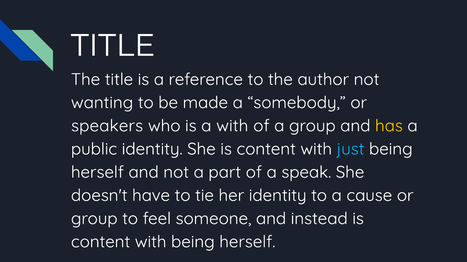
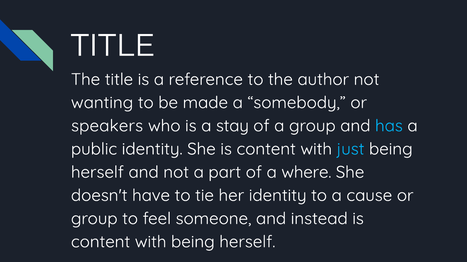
a with: with -> stay (232, 126)
has colour: yellow -> light blue (389, 126)
speak: speak -> where (306, 173)
